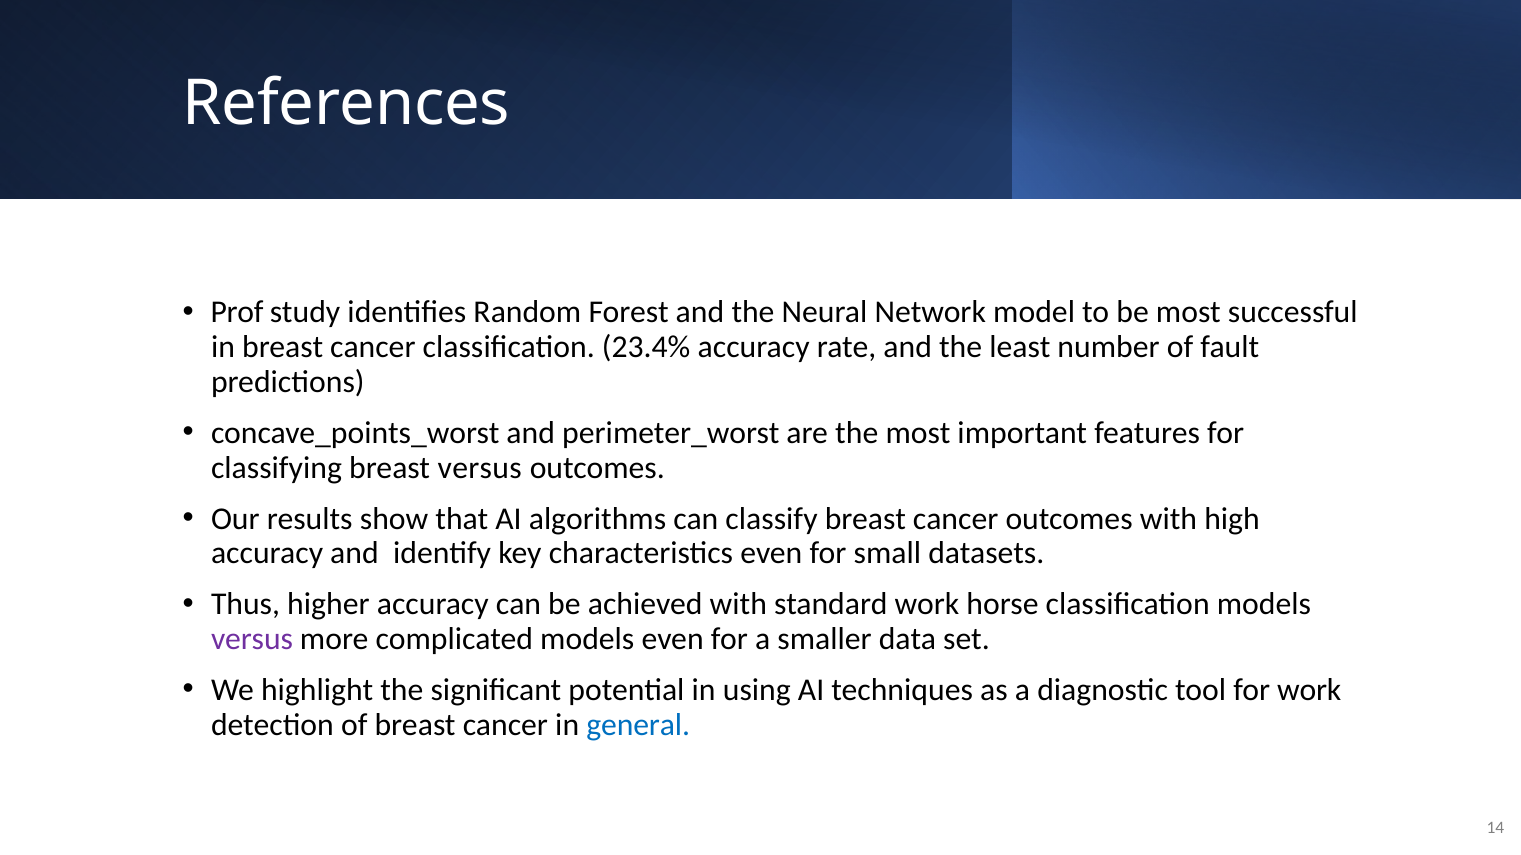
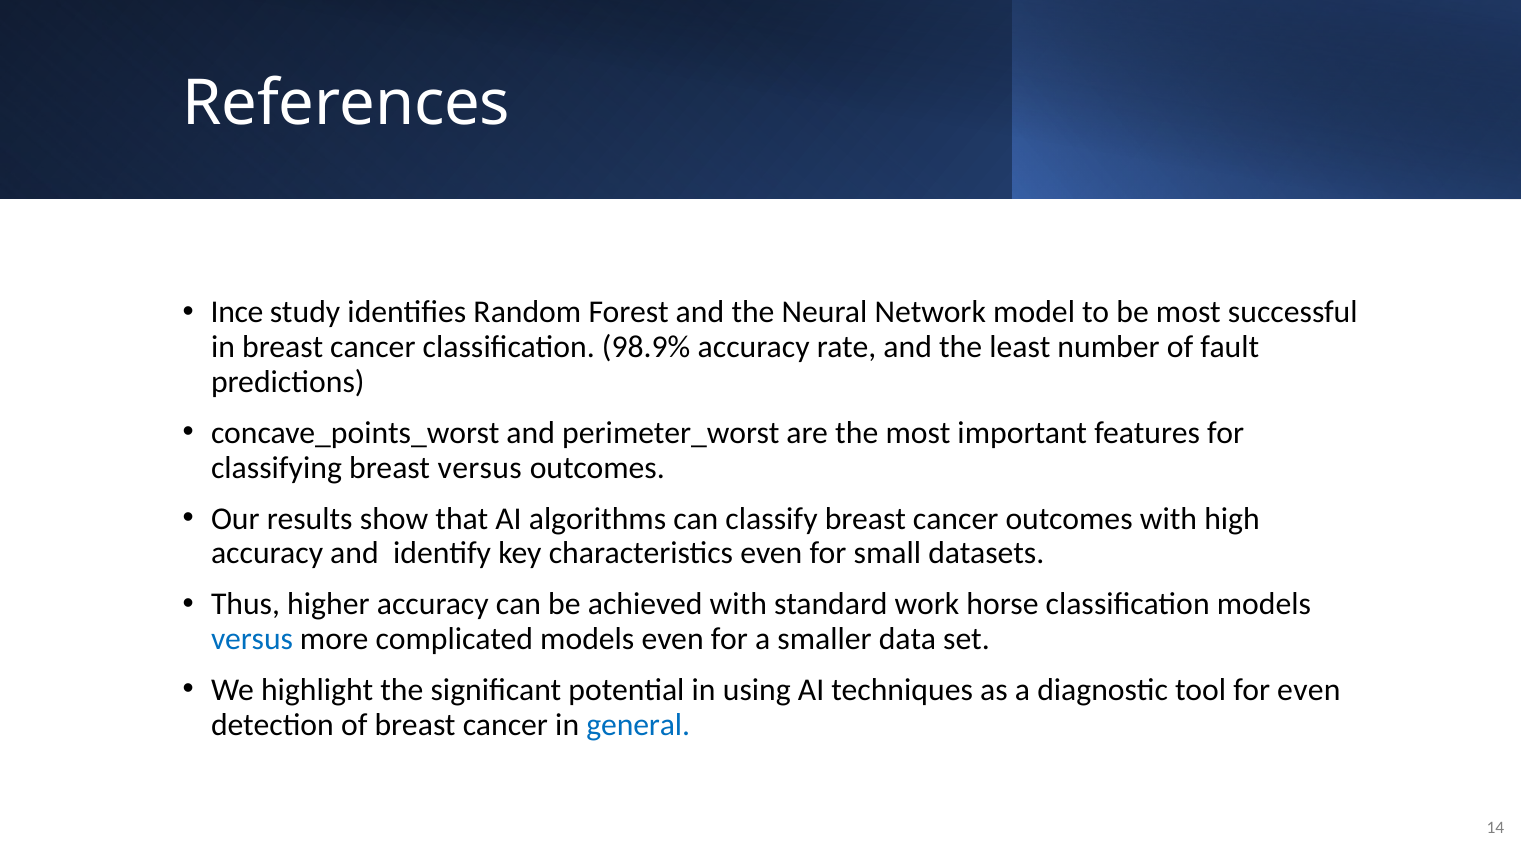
Prof: Prof -> Ince (237, 312)
23.4%: 23.4% -> 98.9% (646, 347)
versus colour: purple -> blue (252, 640)
for work: work -> even (1309, 690)
